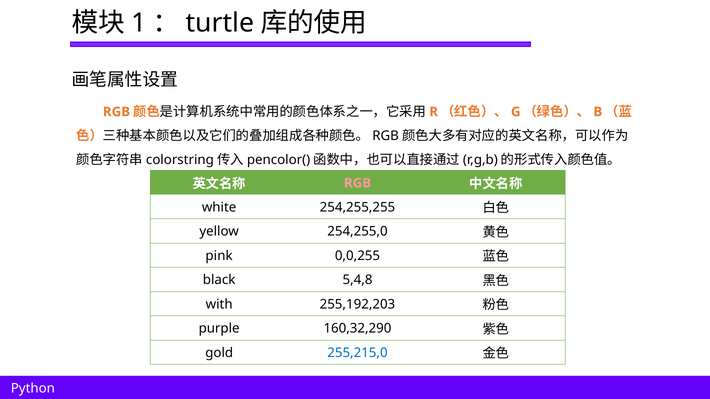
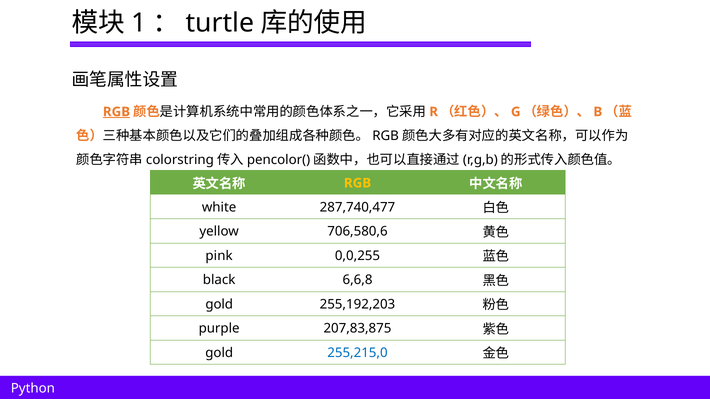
RGB underline: none -> present (116, 112)
RGB colour: pink -> yellow (358, 183)
254,255,255: 254,255,255 -> 287,740,477 (357, 207)
254,255,0: 254,255,0 -> 706,580,6 (357, 232)
5,4,8: 5,4,8 -> 6,6,8 (358, 280)
with: with -> gold (219, 305)
160,32,290: 160,32,290 -> 207,83,875 (357, 329)
